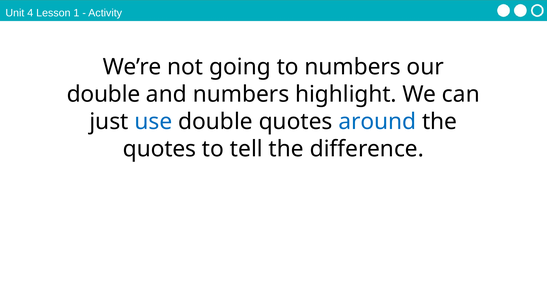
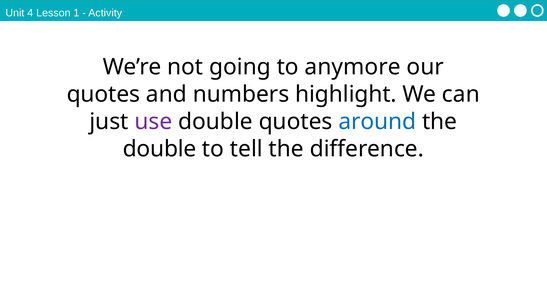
to numbers: numbers -> anymore (353, 67)
double: double -> quotes (103, 94)
use colour: blue -> purple (153, 121)
quotes: quotes -> double (160, 149)
